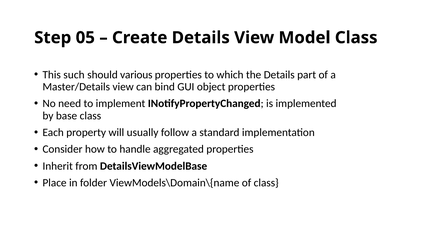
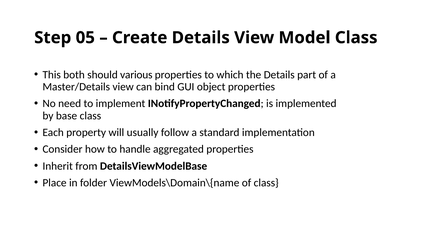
such: such -> both (74, 75)
